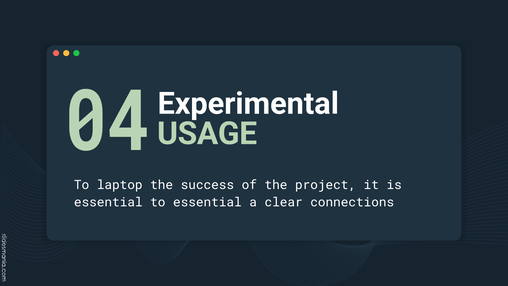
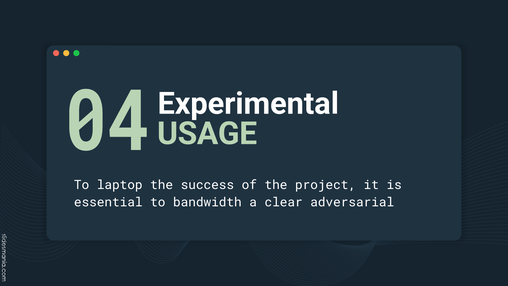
to essential: essential -> bandwidth (207, 202)
connections: connections -> adversarial (352, 202)
